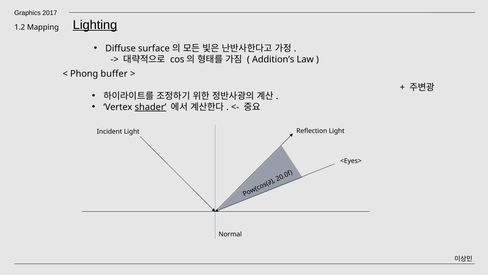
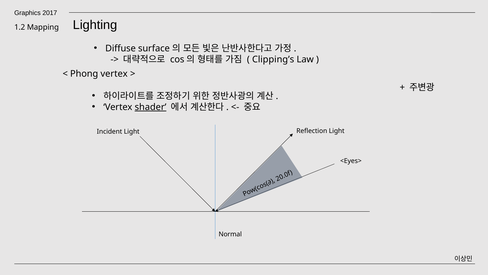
Lighting underline: present -> none (95, 25)
Addition’s: Addition’s -> Clipping’s (273, 59)
Phong buffer: buffer -> vertex (114, 74)
